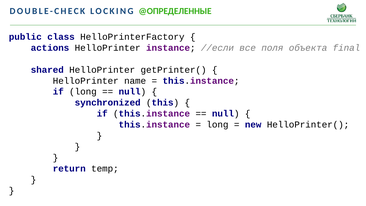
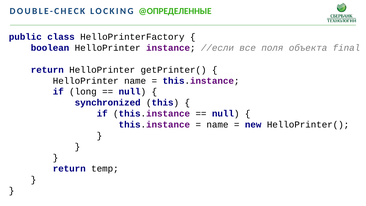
actions: actions -> boolean (50, 48)
shared: shared -> return (47, 70)
long: long -> name (217, 125)
